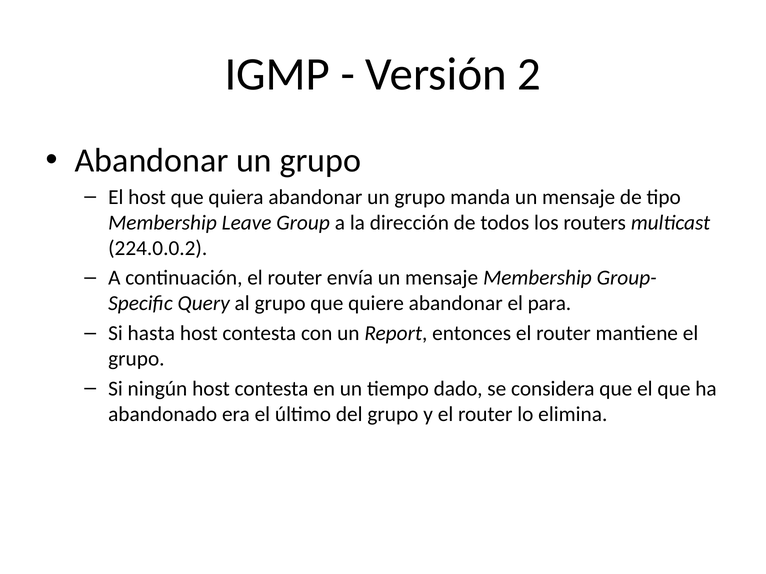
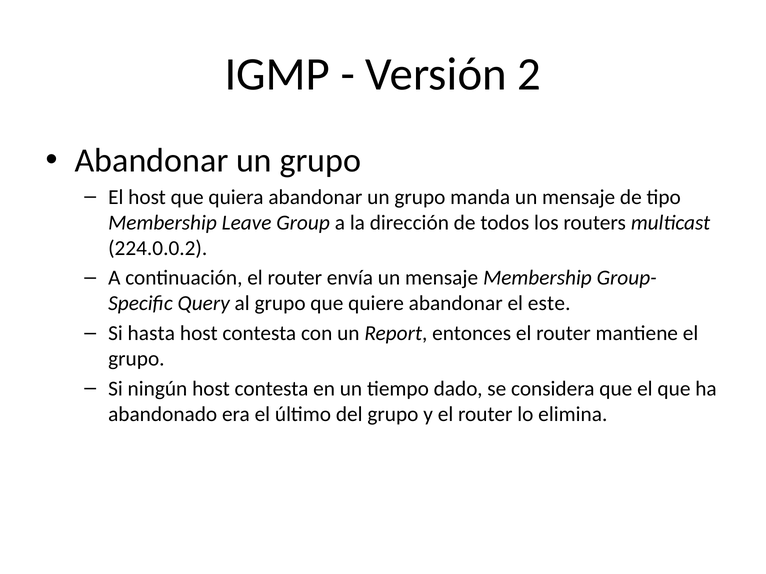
para: para -> este (549, 304)
